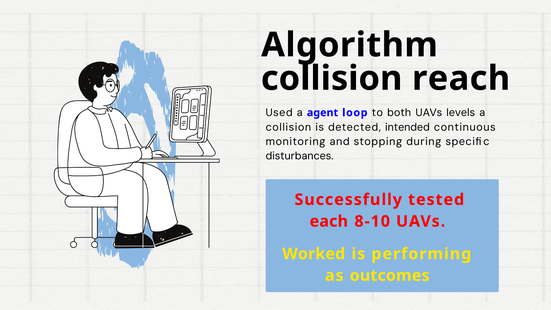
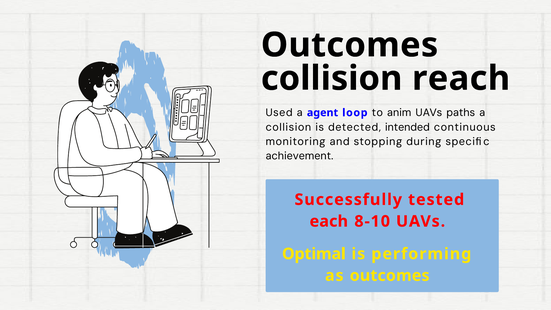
Algorithm: Algorithm -> Outcomes (350, 45)
both: both -> anim (399, 113)
levels: levels -> paths (461, 113)
disturbances: disturbances -> achievement (299, 156)
Worked: Worked -> Optimal (314, 254)
